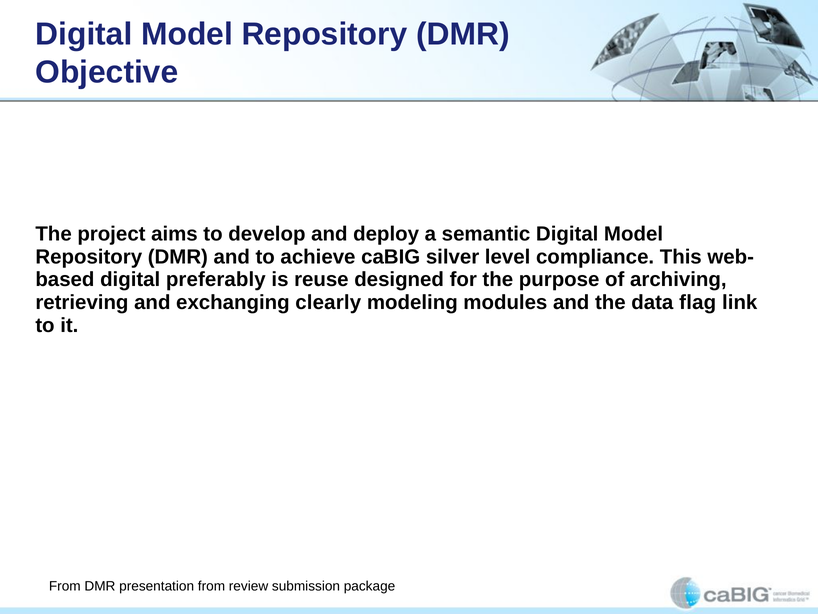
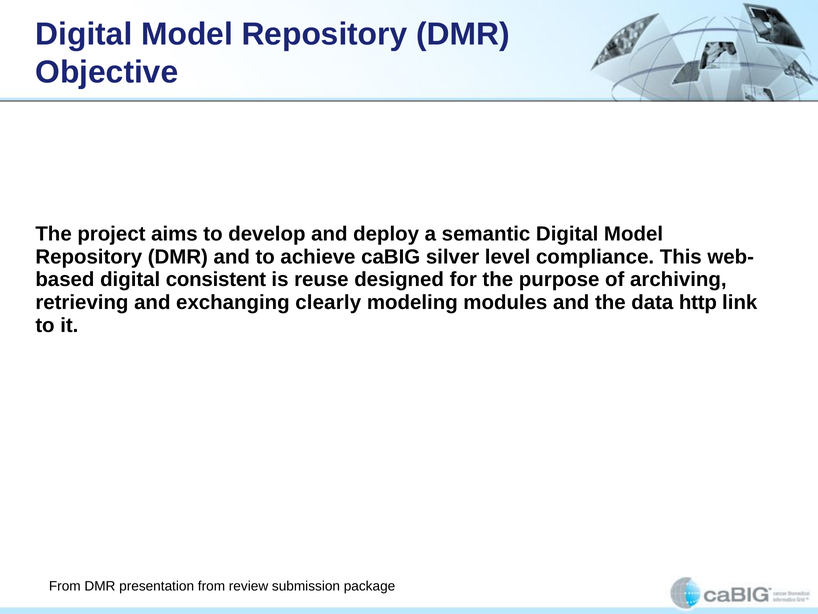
preferably: preferably -> consistent (216, 279)
flag: flag -> http (698, 302)
